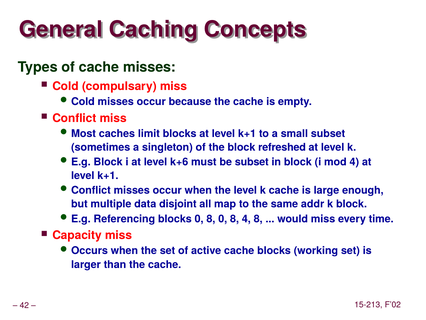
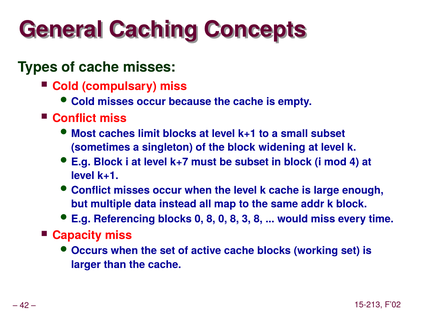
refreshed: refreshed -> widening (282, 147)
k+6: k+6 -> k+7 (179, 162)
disjoint: disjoint -> instead (178, 204)
8 4: 4 -> 3 (246, 219)
